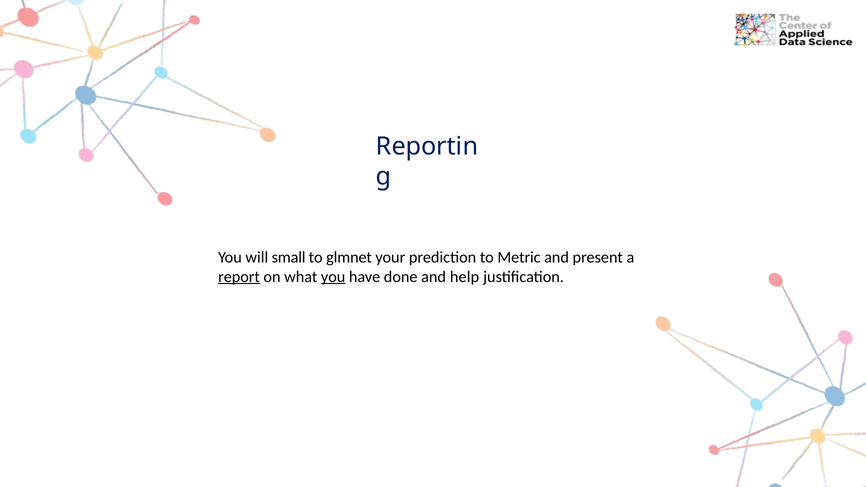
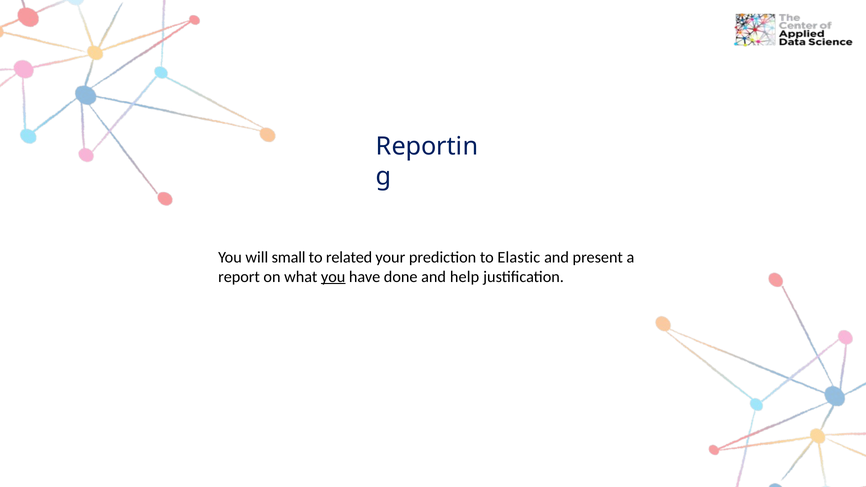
glmnet: glmnet -> related (349, 257)
Metric: Metric -> Elastic (519, 257)
report underline: present -> none (239, 277)
